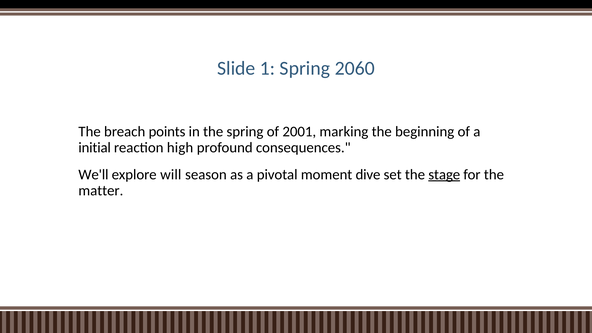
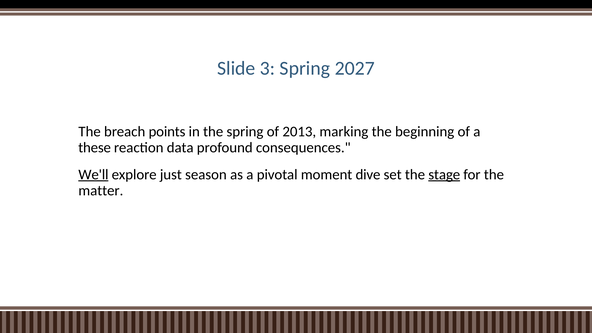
1: 1 -> 3 (268, 68)
2060: 2060 -> 2027 (355, 68)
2001: 2001 -> 2013 (299, 132)
initial: initial -> these (95, 148)
high: high -> data (180, 148)
We'll underline: none -> present (93, 175)
will: will -> just (171, 175)
